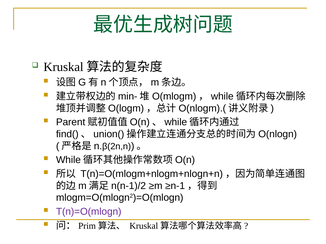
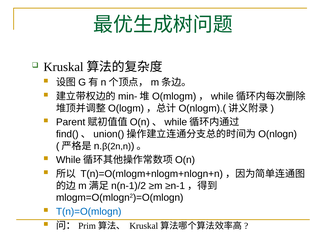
T(n)=O(mlogn colour: purple -> blue (89, 212)
